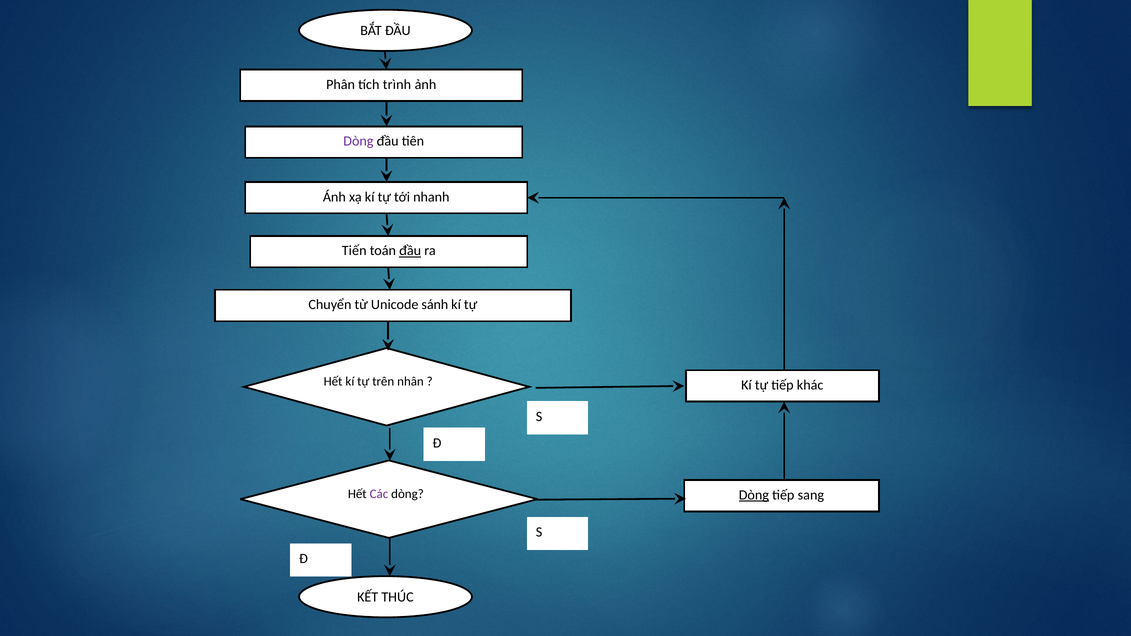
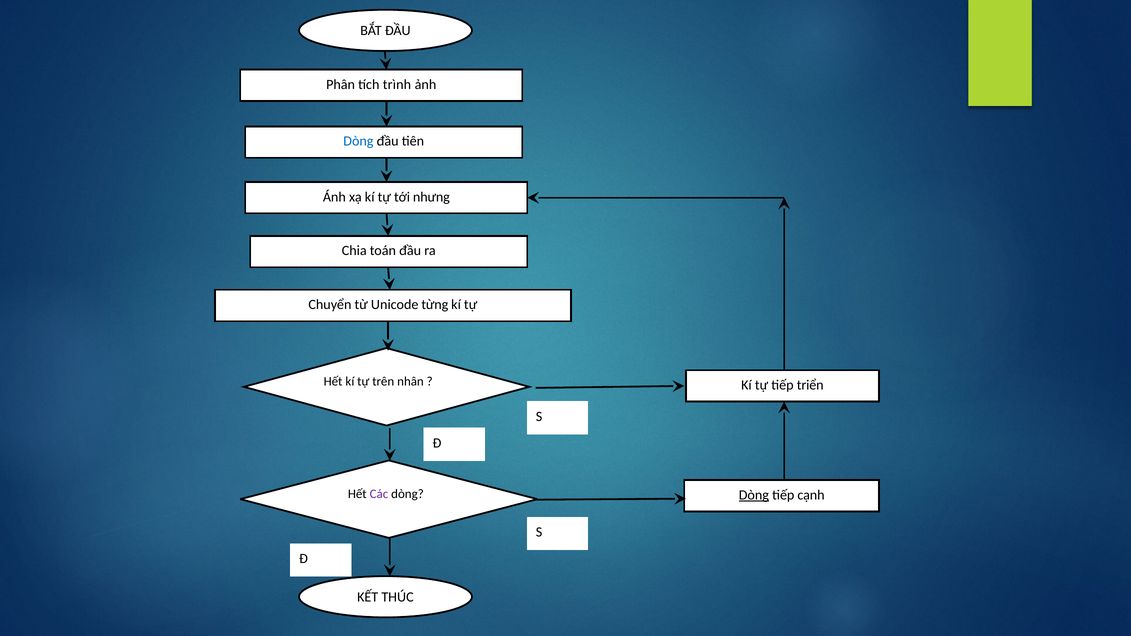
Dòng colour: purple -> blue (358, 141)
nhanh: nhanh -> nhưng (431, 197)
Tiến: Tiến -> Chia (354, 251)
đầu underline: present -> none (410, 251)
sánh: sánh -> từng (435, 305)
khác: khác -> triển (810, 385)
sang: sang -> cạnh (811, 495)
